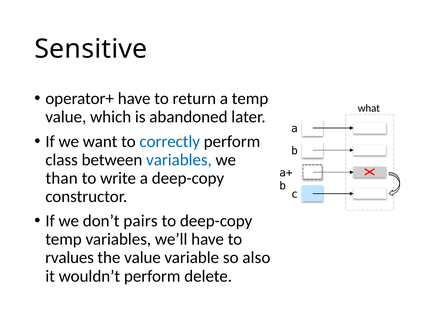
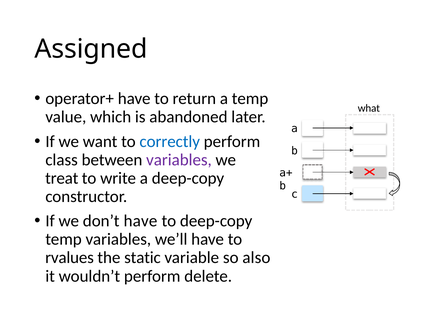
Sensitive: Sensitive -> Assigned (91, 49)
variables colour: blue -> purple (179, 160)
than: than -> treat (62, 178)
don’t pairs: pairs -> have (140, 221)
the value: value -> static (142, 258)
